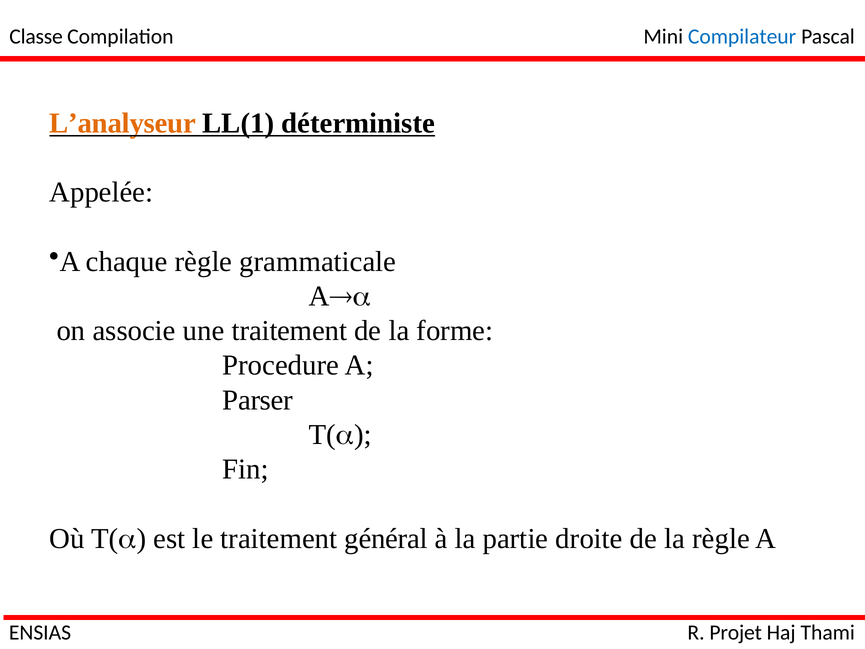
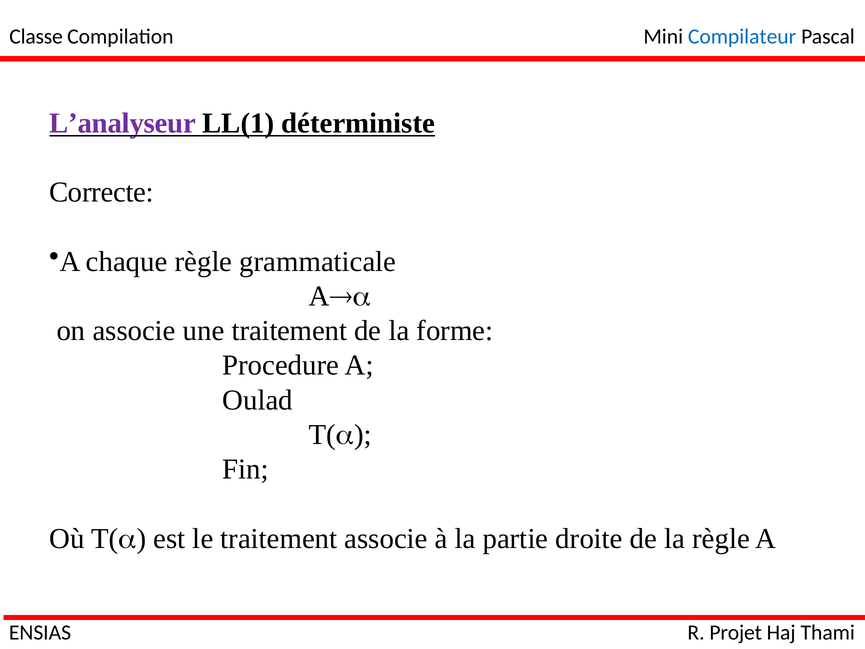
L’analyseur colour: orange -> purple (123, 123)
Appelée: Appelée -> Correcte (101, 192)
Parser: Parser -> Oulad (258, 400)
traitement général: général -> associe (386, 538)
